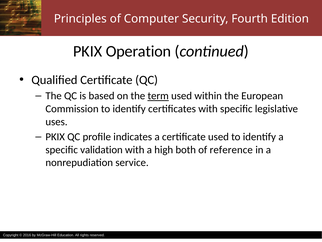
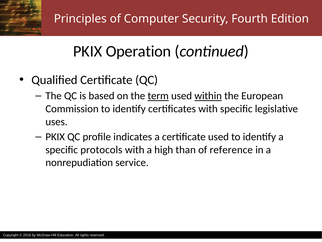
within underline: none -> present (208, 96)
validation: validation -> protocols (101, 149)
both: both -> than (186, 149)
